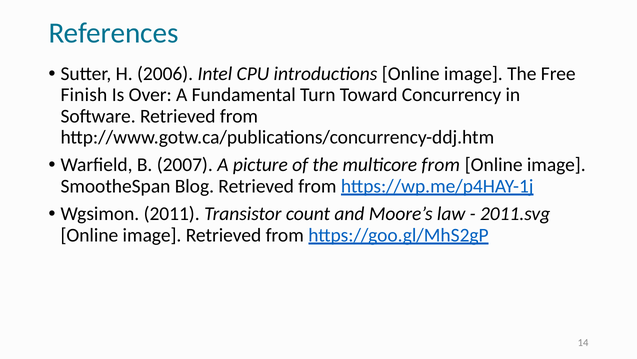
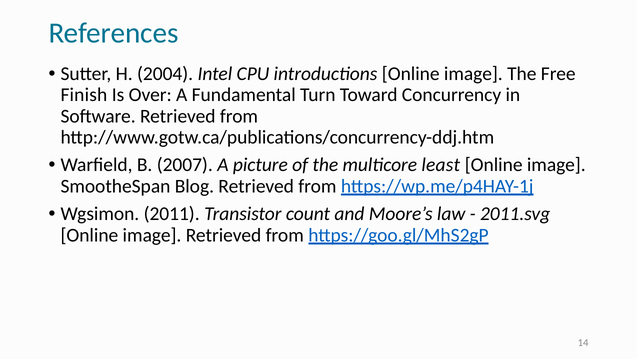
2006: 2006 -> 2004 (165, 74)
multicore from: from -> least (441, 164)
